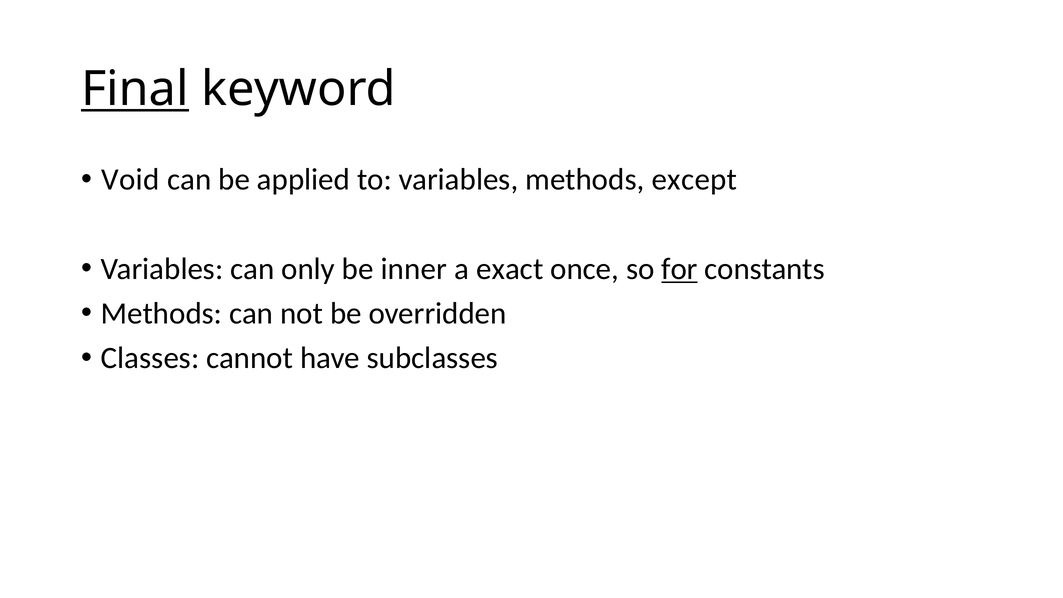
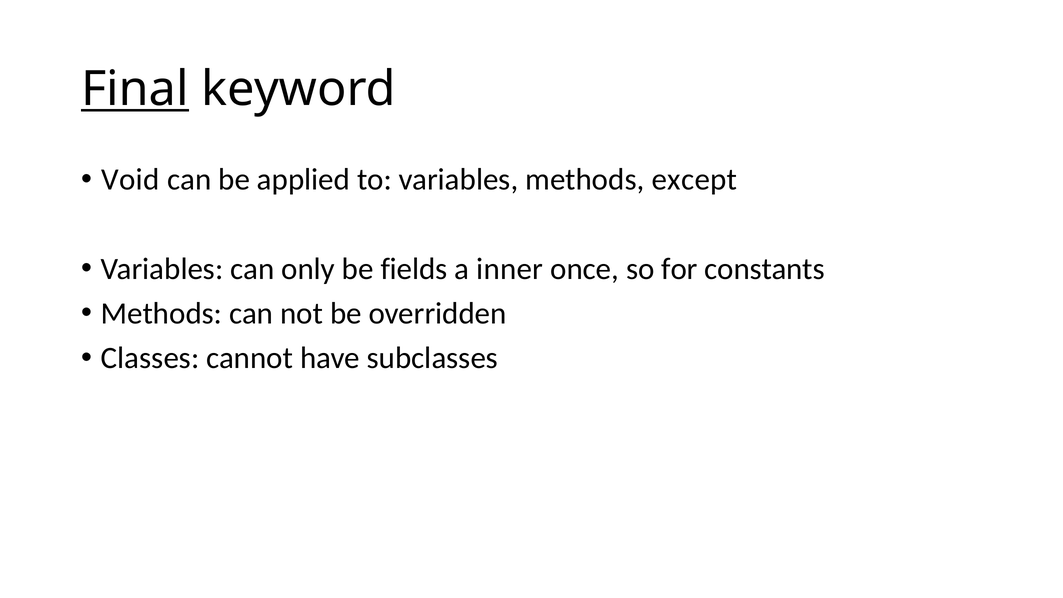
inner: inner -> fields (414, 269)
exact: exact -> inner (510, 269)
for underline: present -> none (679, 269)
